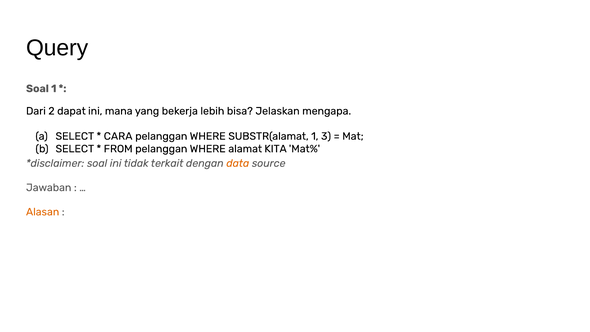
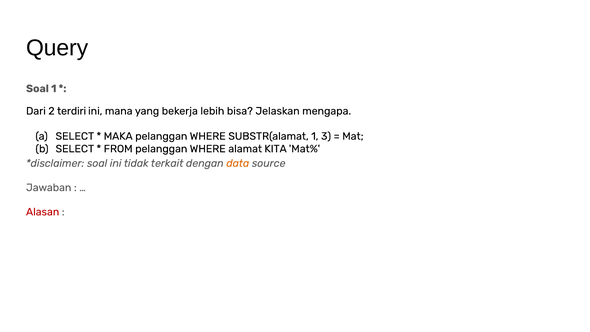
dapat: dapat -> terdiri (72, 111)
CARA: CARA -> MAKA (118, 136)
Alasan colour: orange -> red (43, 212)
